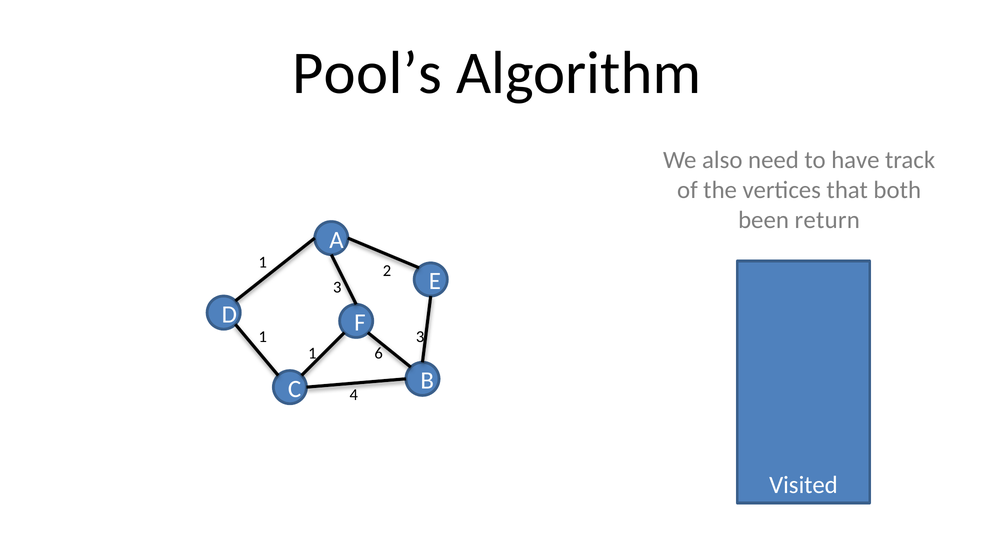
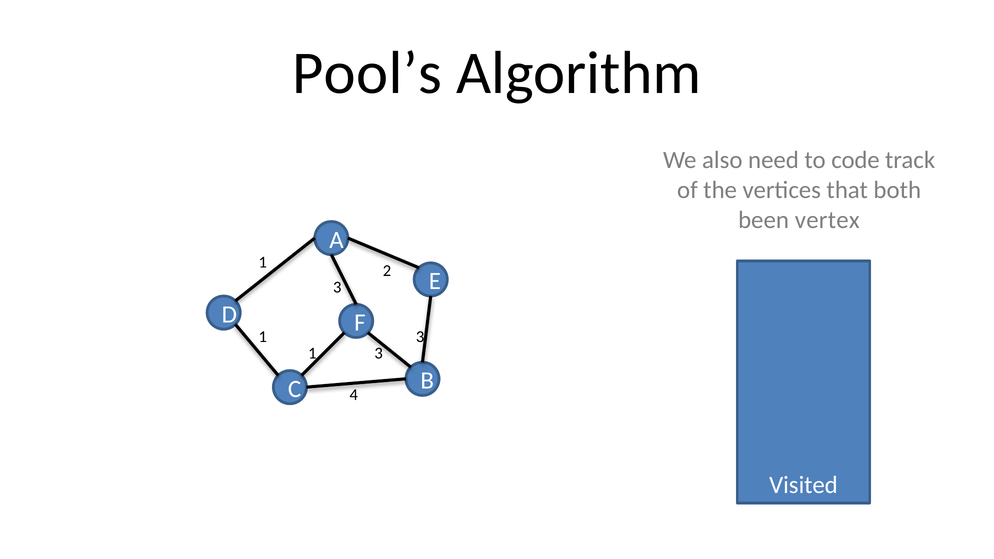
have: have -> code (855, 160)
return: return -> vertex (827, 220)
6: 6 -> 3 (379, 353)
